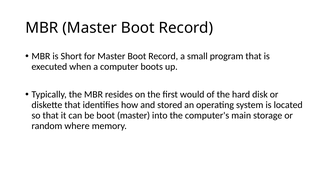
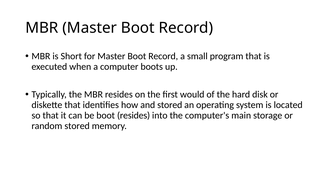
boot master: master -> resides (134, 115)
random where: where -> stored (77, 126)
